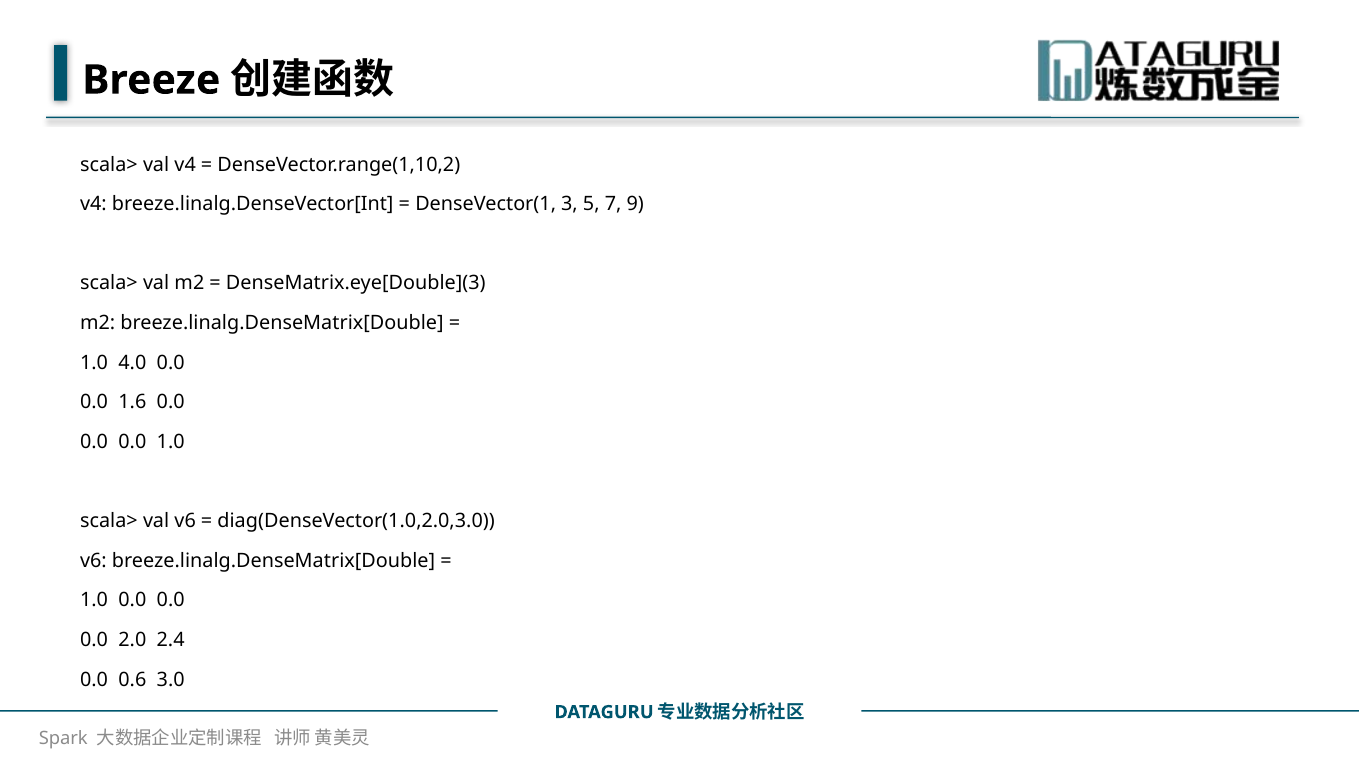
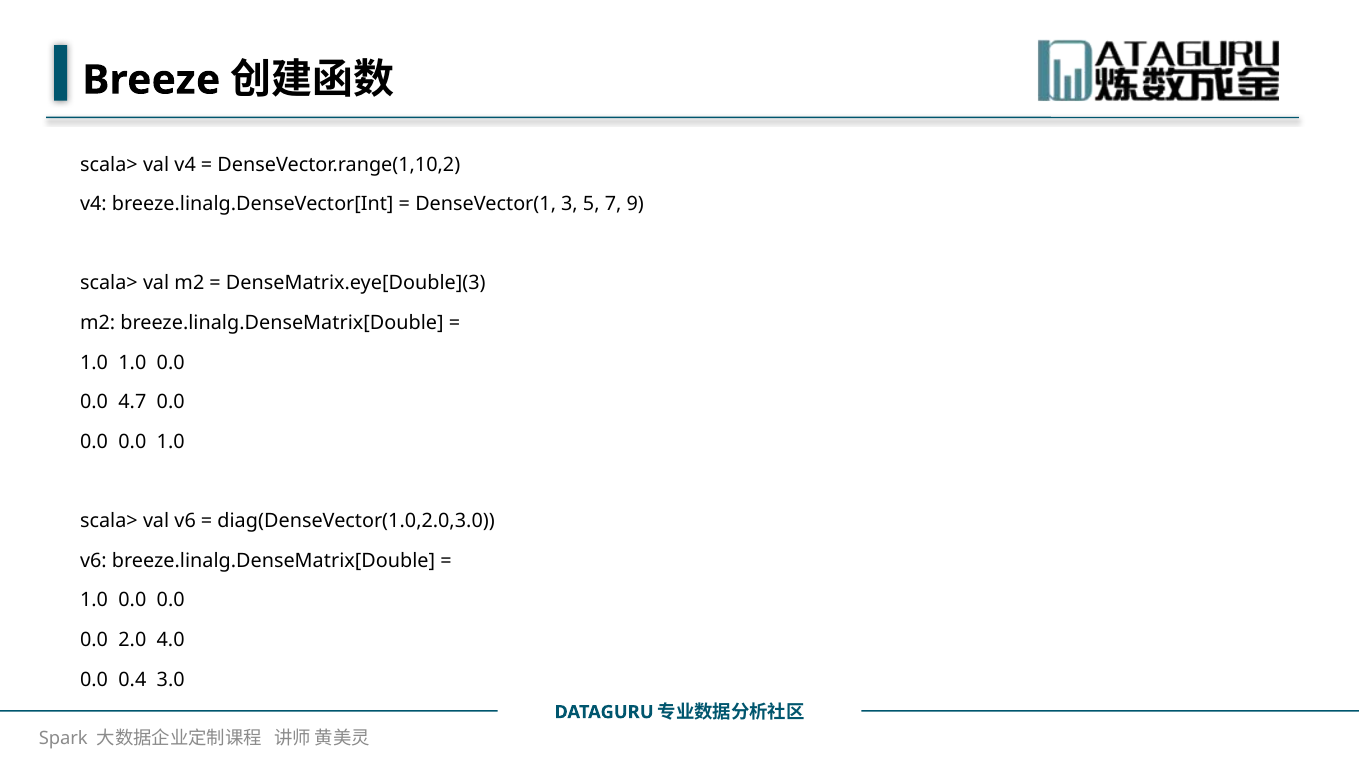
1.0 4.0: 4.0 -> 1.0 (132, 363)
1.6: 1.6 -> 4.7 (132, 402)
2.4: 2.4 -> 4.0 (171, 640)
0.6: 0.6 -> 0.4 (132, 679)
